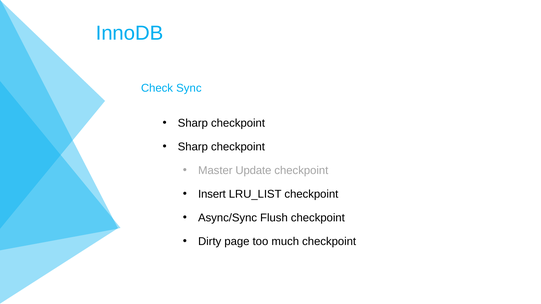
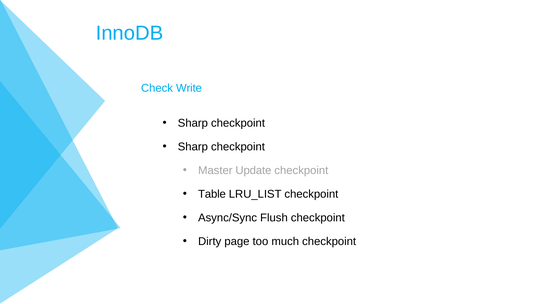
Sync: Sync -> Write (189, 88)
Insert: Insert -> Table (212, 194)
